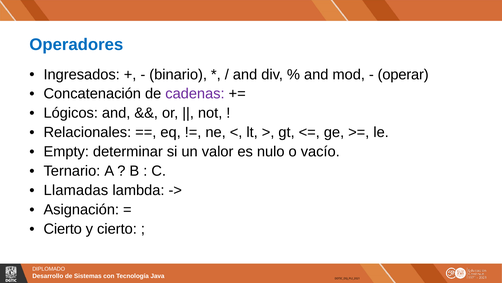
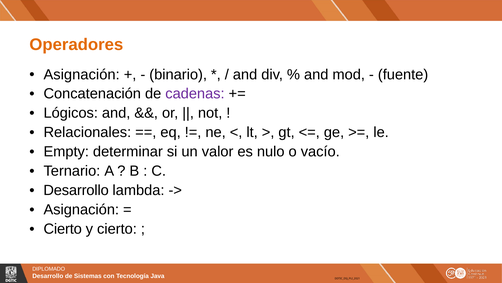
Operadores colour: blue -> orange (76, 44)
Ingresados: Ingresados -> Asignación (82, 74)
operar: operar -> fuente (403, 74)
Llamadas: Llamadas -> Desarrollo (76, 190)
